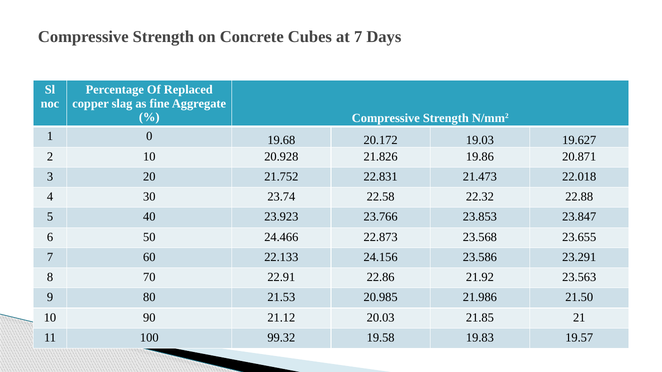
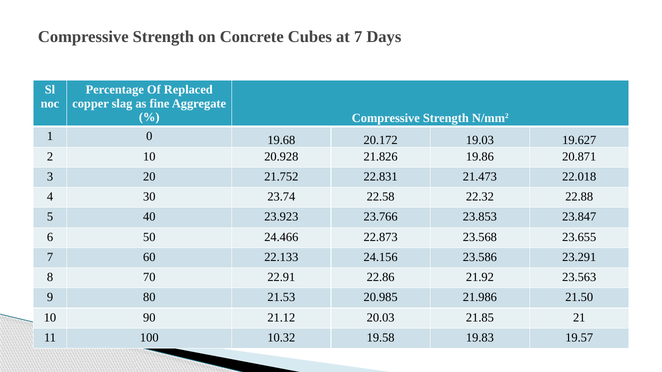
99.32: 99.32 -> 10.32 (281, 338)
